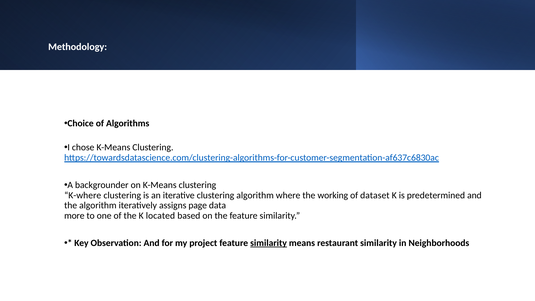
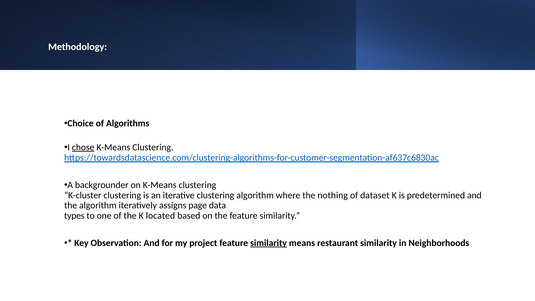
chose underline: none -> present (83, 147)
K-where: K-where -> K-cluster (83, 195)
working: working -> nothing (333, 195)
more: more -> types (74, 216)
